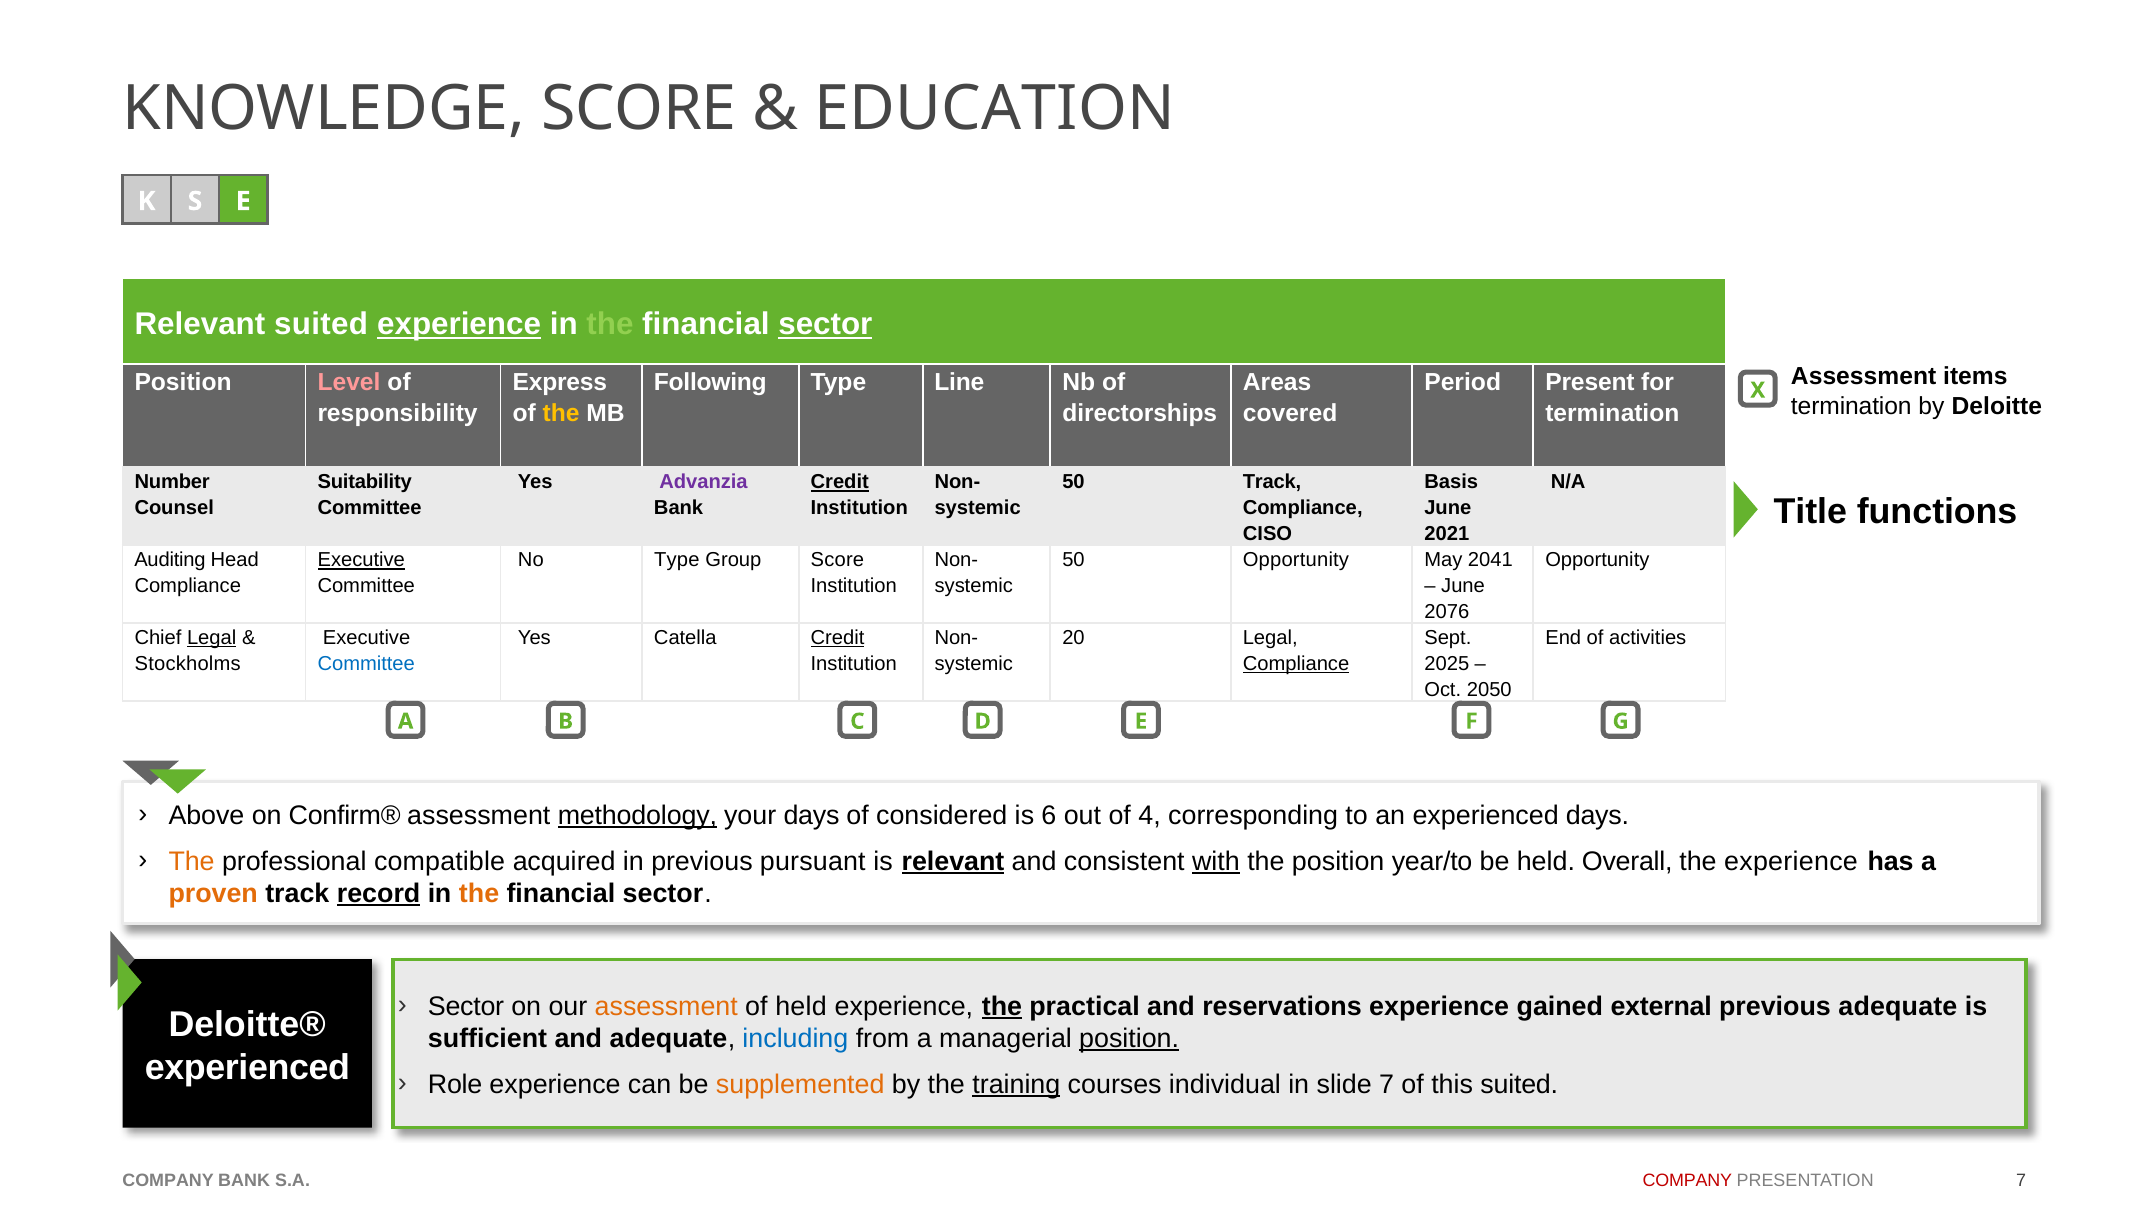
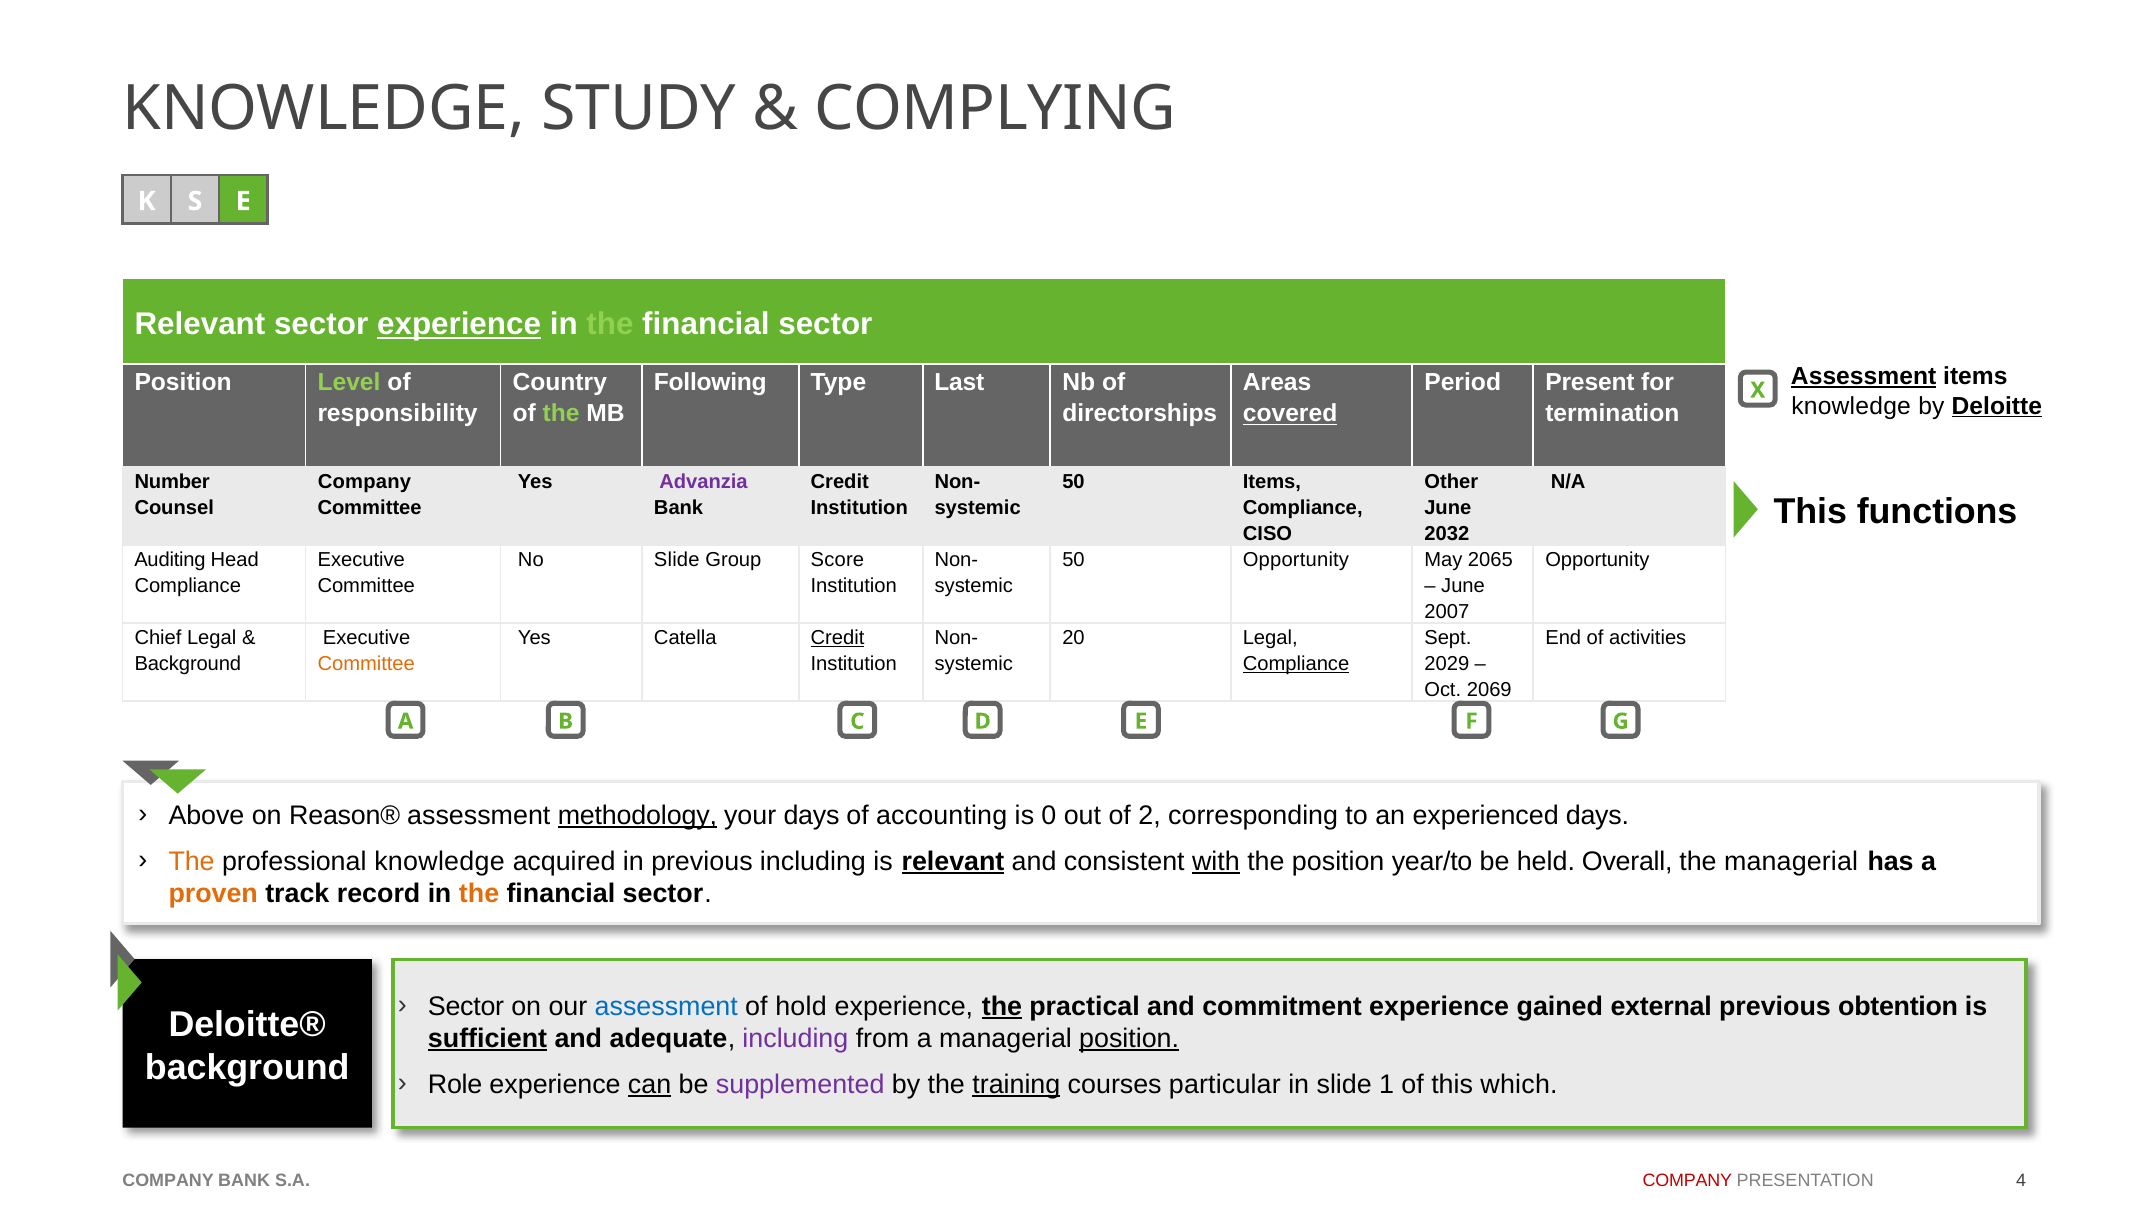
KNOWLEDGE SCORE: SCORE -> STUDY (639, 109)
EDUCATION: EDUCATION -> COMPLYING (995, 109)
Relevant suited: suited -> sector (321, 324)
sector underline: present -> none (825, 324)
Assessment underline: none -> present (1864, 376)
Level colour: pink -> light green (349, 382)
Express: Express -> Country (560, 382)
Line: Line -> Last (959, 382)
termination: termination -> knowledge (1851, 406)
Deloitte underline: none -> present (1997, 406)
the colour: yellow -> light green (561, 414)
covered underline: none -> present (1290, 414)
Suitability: Suitability -> Company (364, 482)
Credit underline: present -> none (840, 482)
50 Track: Track -> Items (1272, 482)
Basis: Basis -> Other (1451, 482)
Title: Title -> This (1810, 512)
2021: 2021 -> 2032 (1447, 534)
Executive underline: present -> none (361, 560)
No Type: Type -> Slide (677, 560)
2041: 2041 -> 2065 (1490, 560)
2076: 2076 -> 2007 (1447, 612)
Legal underline: present -> none (212, 638)
Stockholms: Stockholms -> Background (188, 664)
Committee colour: blue -> orange (366, 664)
2025: 2025 -> 2029 (1447, 664)
2050: 2050 -> 2069 (1489, 690)
Confirm®: Confirm® -> Reason® (345, 815)
considered: considered -> accounting (942, 815)
6: 6 -> 0 (1049, 815)
4: 4 -> 2 (1150, 815)
professional compatible: compatible -> knowledge (440, 861)
previous pursuant: pursuant -> including (813, 861)
the experience: experience -> managerial (1791, 861)
record underline: present -> none (379, 893)
assessment colour: orange -> blue (666, 1006)
of held: held -> hold (801, 1006)
reservations: reservations -> commitment (1282, 1006)
previous adequate: adequate -> obtention (1898, 1006)
sufficient underline: none -> present (488, 1038)
including colour: blue -> purple (795, 1038)
experienced: experienced -> background (247, 1067)
can underline: none -> present (650, 1084)
supplemented colour: orange -> purple (800, 1084)
individual: individual -> particular (1225, 1084)
slide 7: 7 -> 1 (1387, 1084)
this suited: suited -> which (1519, 1084)
7: 7 -> 4 (2021, 1181)
